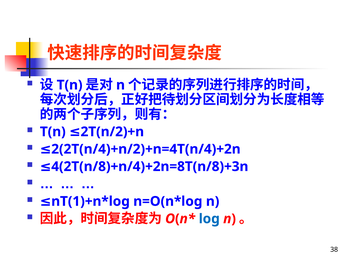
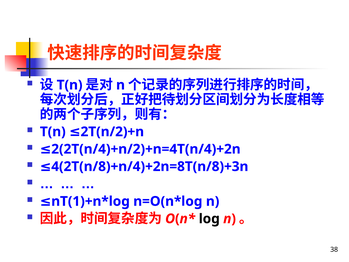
log colour: blue -> black (209, 219)
